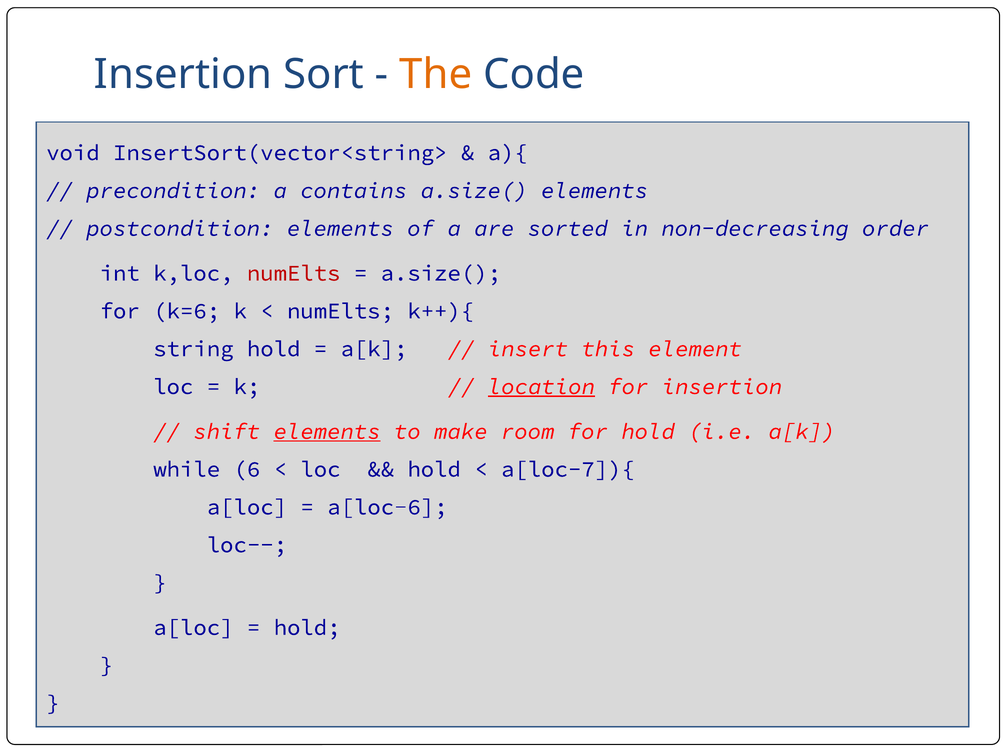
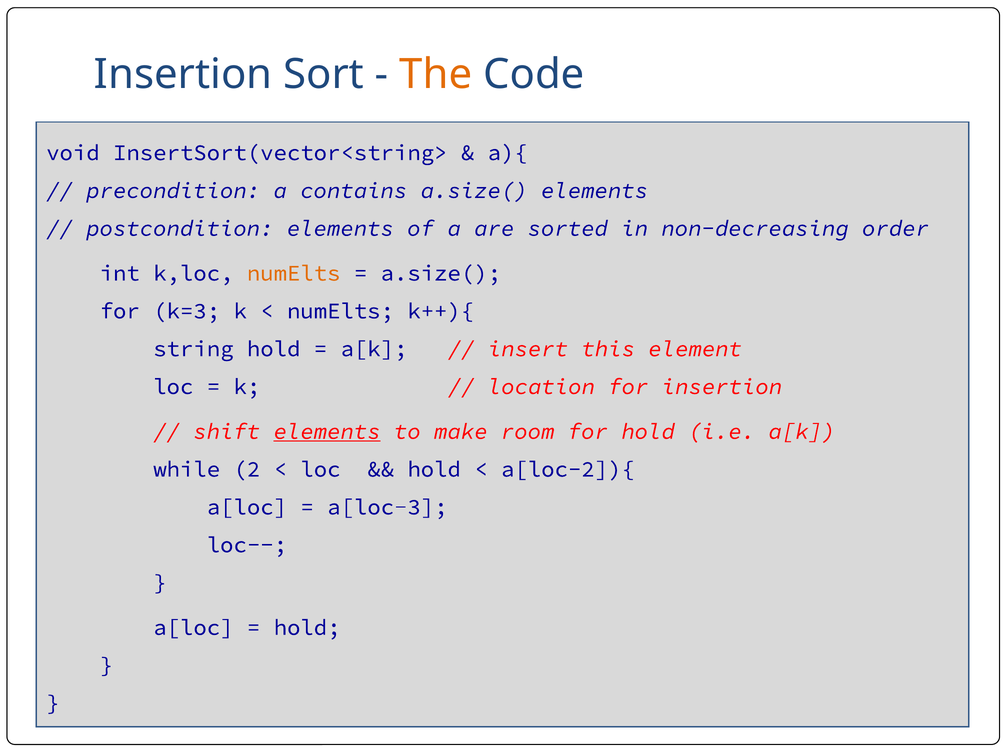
numElts colour: red -> orange (294, 273)
k=6: k=6 -> k=3 (187, 311)
location underline: present -> none (542, 387)
6: 6 -> 2 (247, 469)
a[loc-7]){: a[loc-7]){ -> a[loc-2]){ (568, 469)
a[loc-6: a[loc-6 -> a[loc-3 (387, 507)
